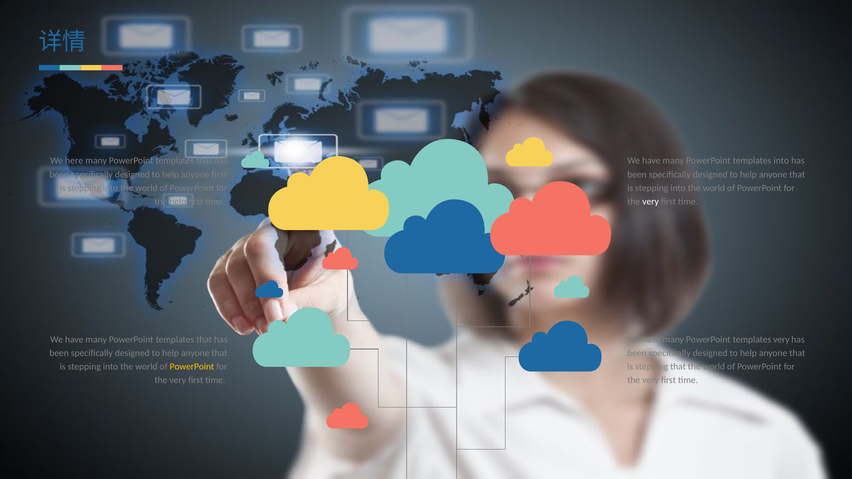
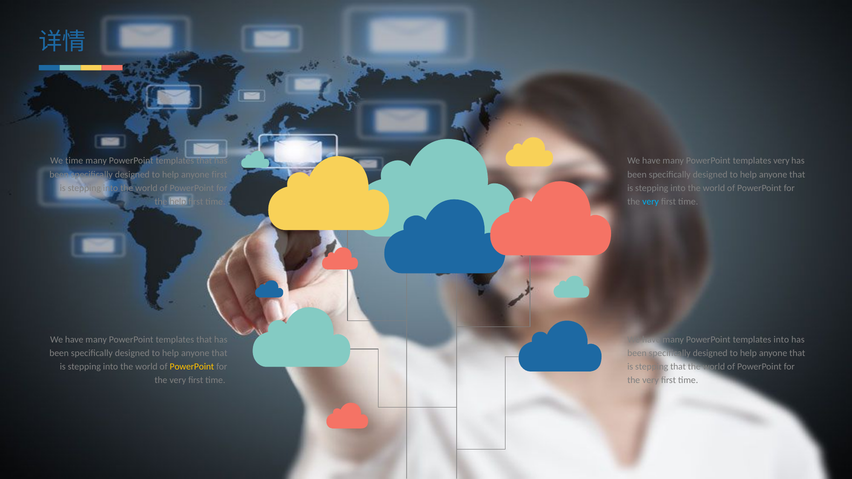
We here: here -> time (74, 161)
templates into: into -> very (781, 161)
very colour: white -> light blue (651, 202)
templates very: very -> into (781, 340)
